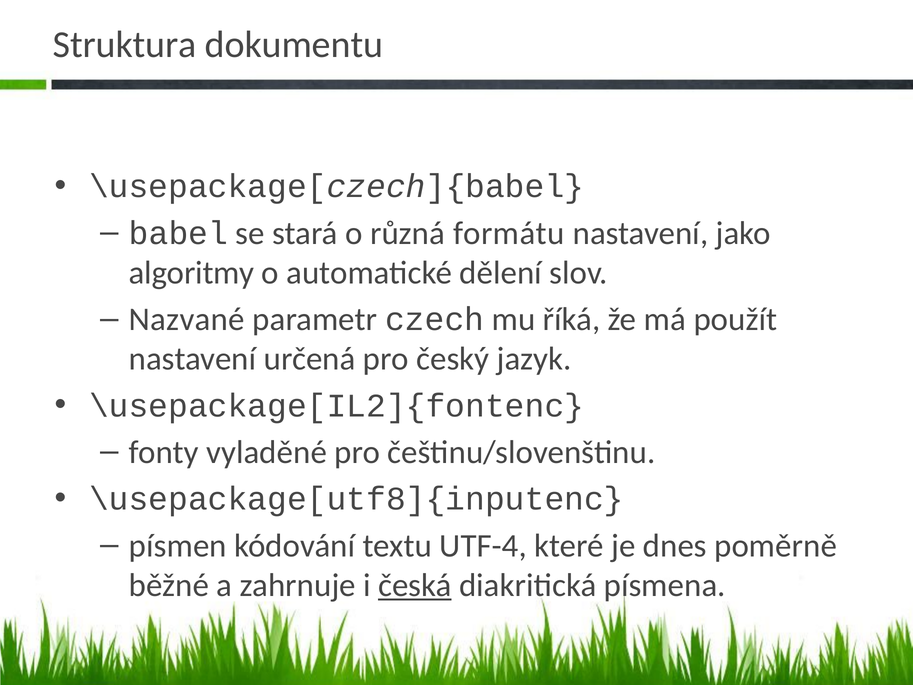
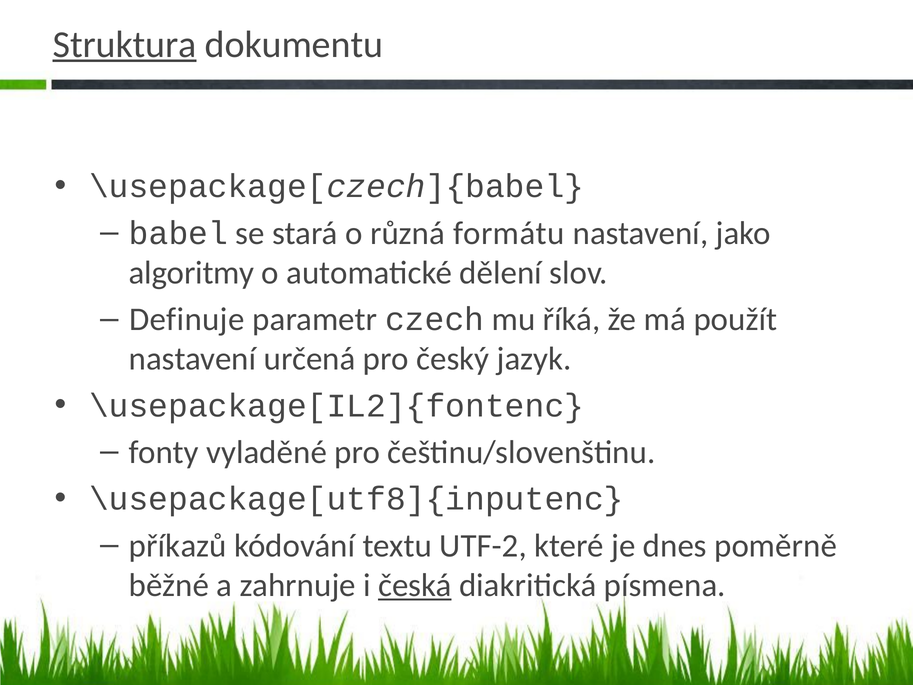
Struktura underline: none -> present (125, 44)
Nazvané: Nazvané -> Definuje (187, 319)
písmen: písmen -> příkazů (178, 545)
UTF-4: UTF-4 -> UTF-2 (483, 545)
